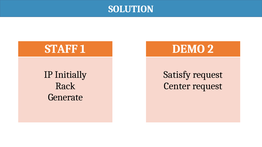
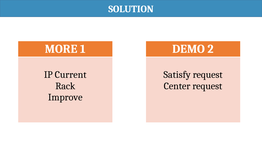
STAFF: STAFF -> MORE (61, 49)
Initially: Initially -> Current (71, 75)
Generate: Generate -> Improve (65, 98)
